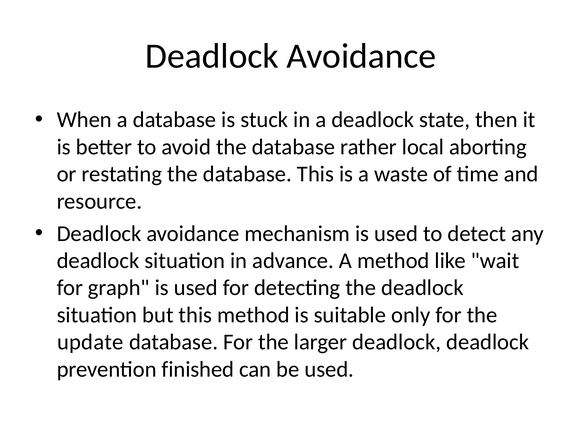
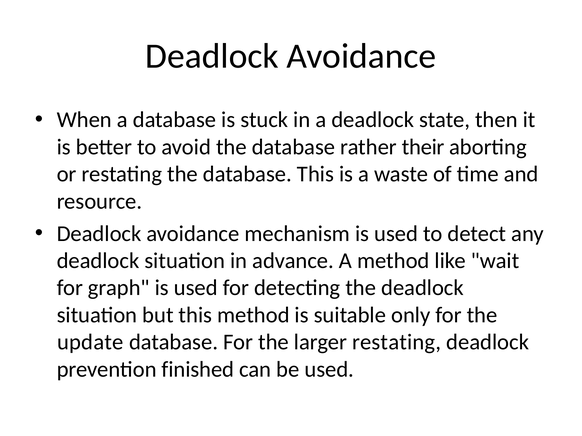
local: local -> their (423, 147)
larger deadlock: deadlock -> restating (397, 343)
